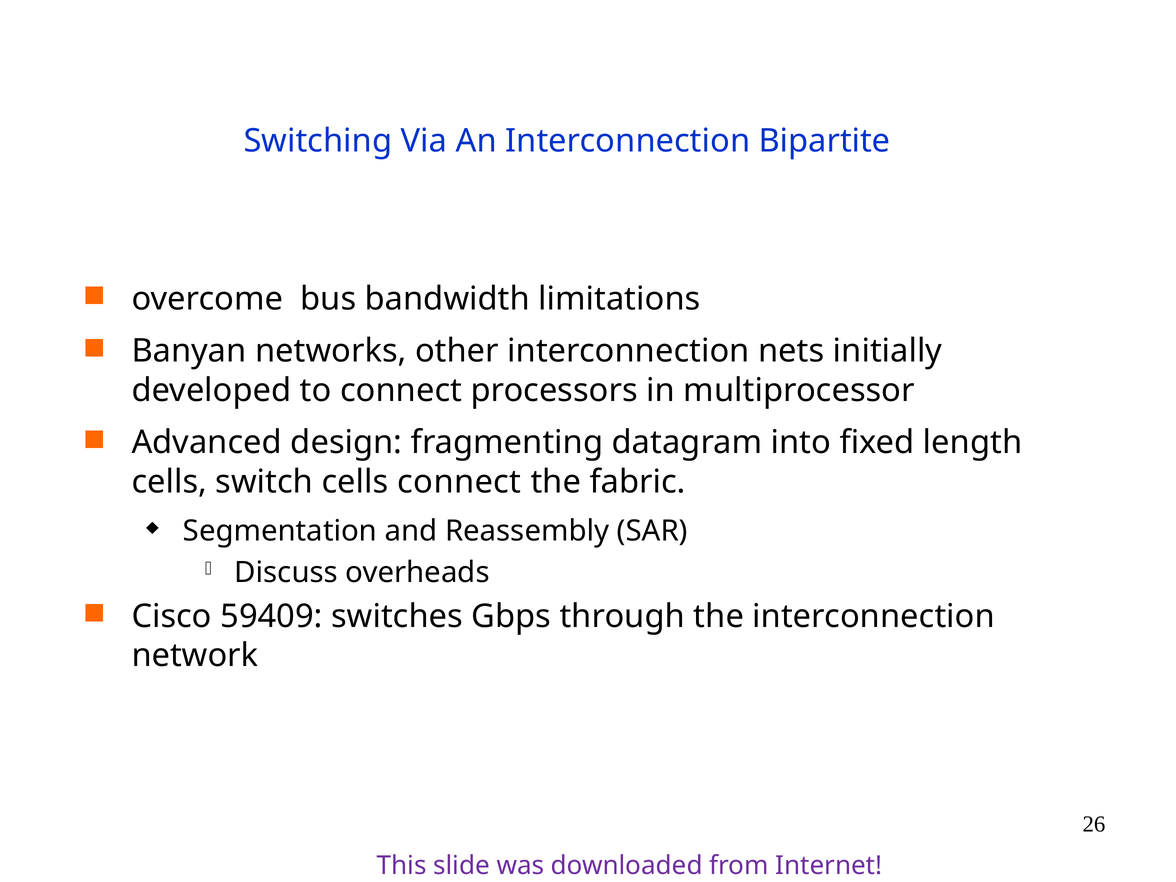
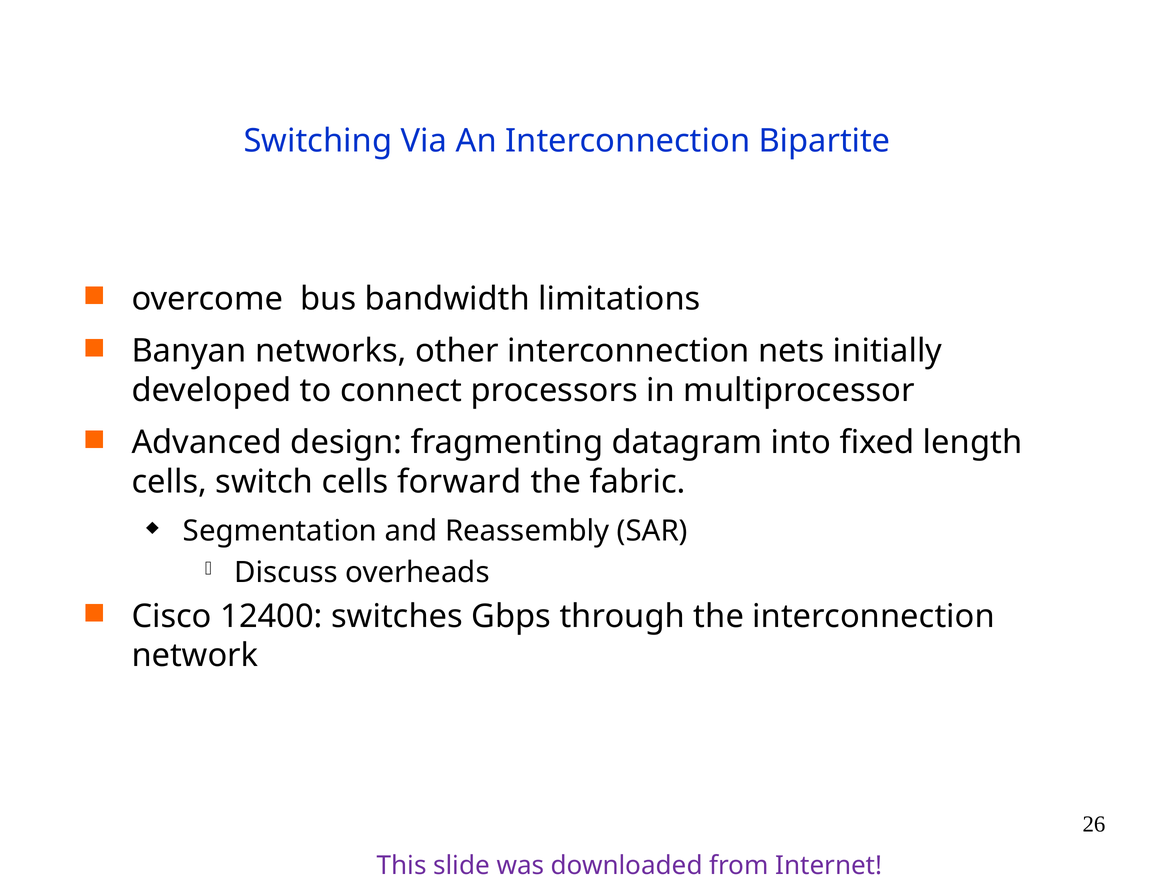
cells connect: connect -> forward (459, 482)
59409: 59409 -> 12400 (271, 616)
